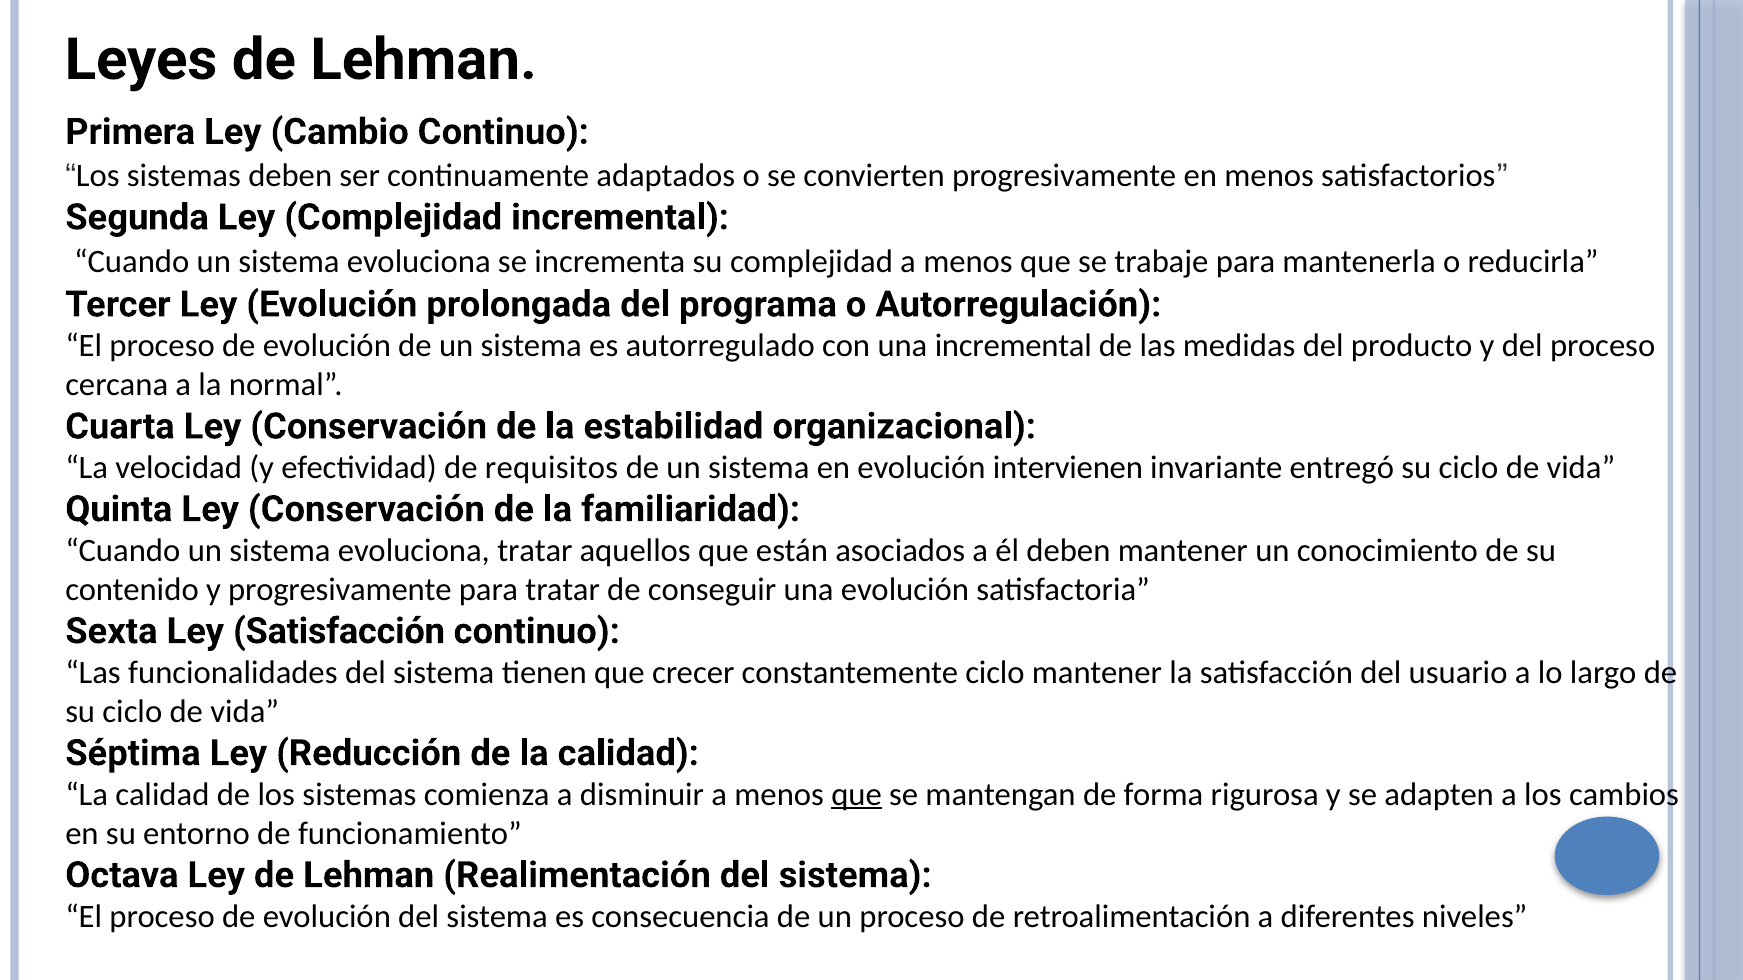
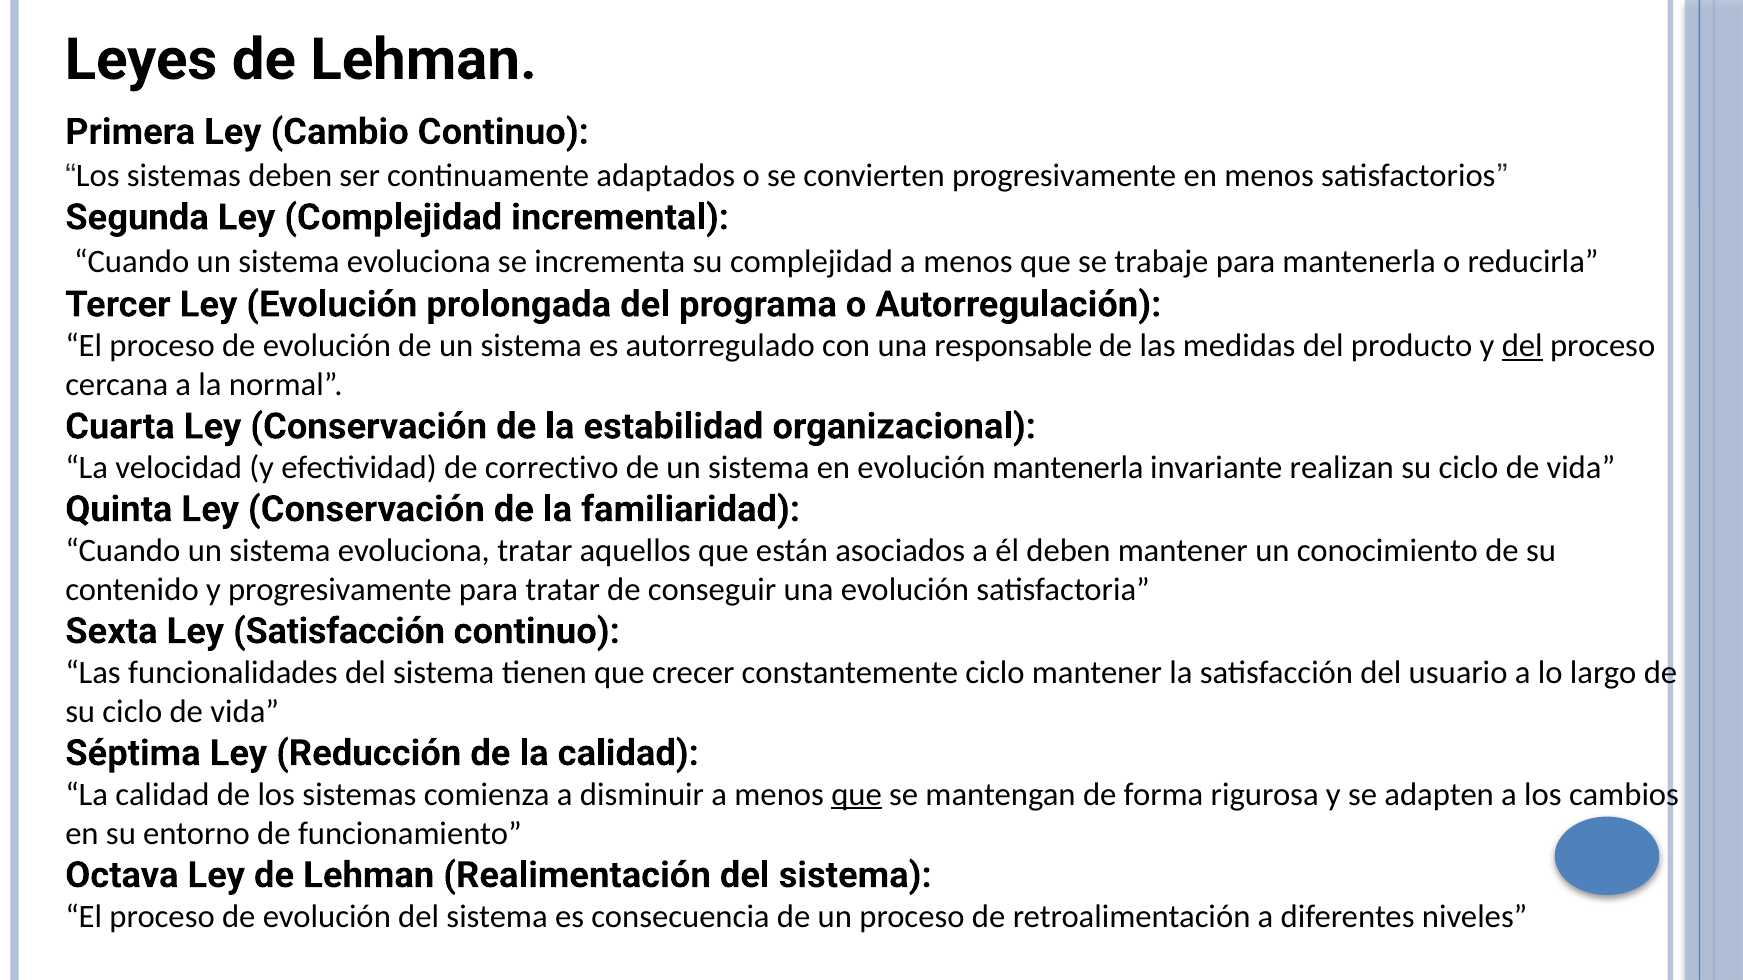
una incremental: incremental -> responsable (1013, 346)
del underline: none -> present (1522, 346)
requisitos: requisitos -> correctivo (552, 468)
evolución intervienen: intervienen -> mantenerla (1068, 468)
entregó: entregó -> realizan (1342, 468)
